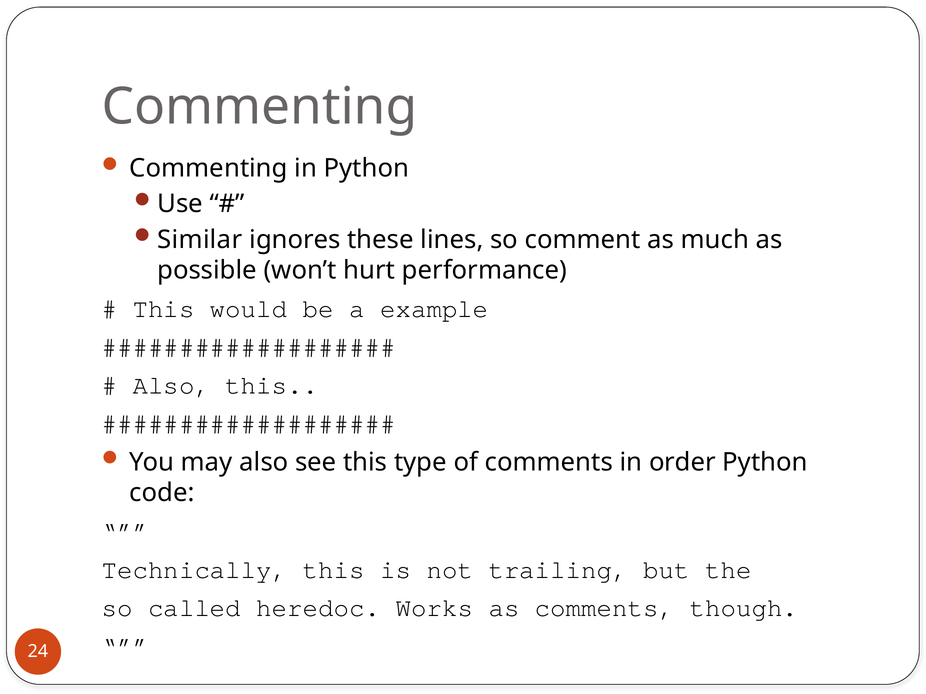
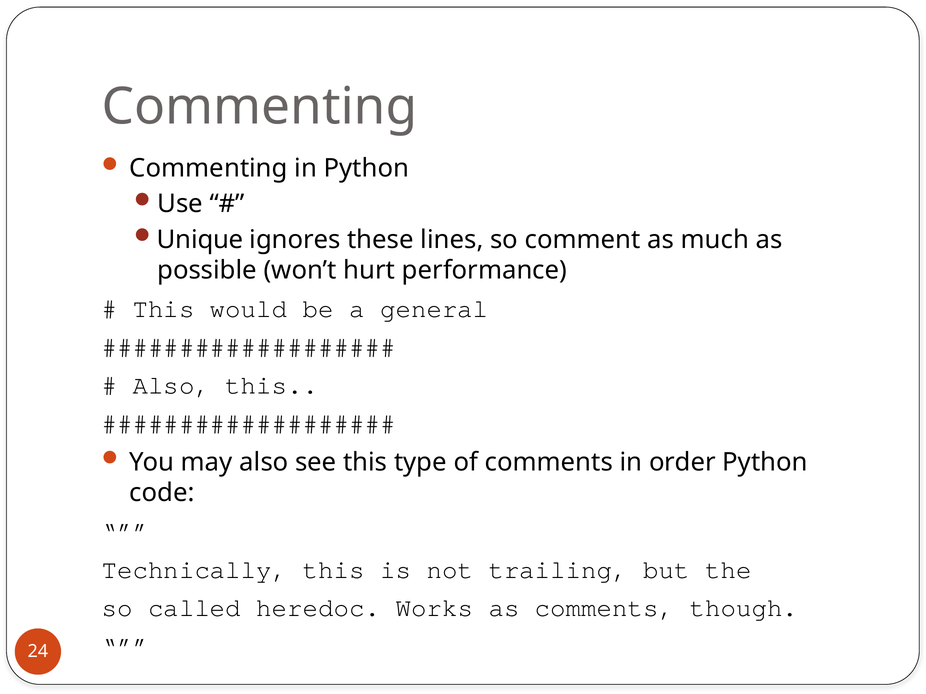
Similar: Similar -> Unique (200, 240)
example: example -> general (434, 309)
